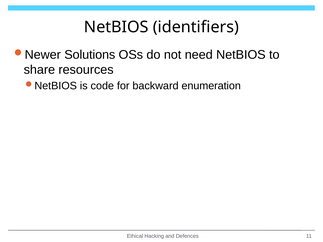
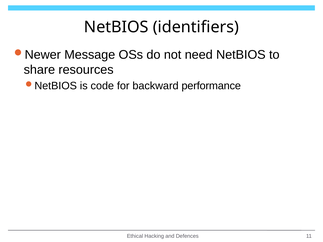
Solutions: Solutions -> Message (90, 55)
enumeration: enumeration -> performance (211, 86)
